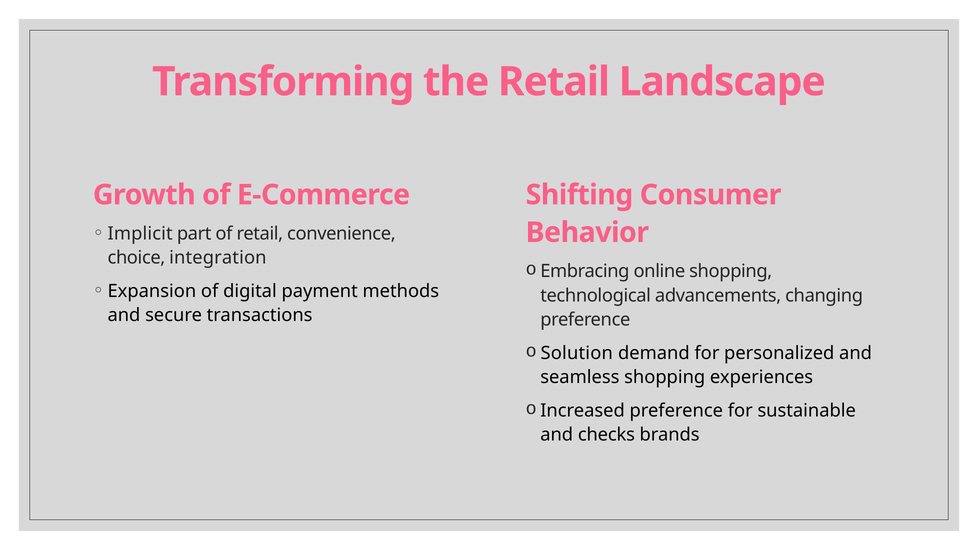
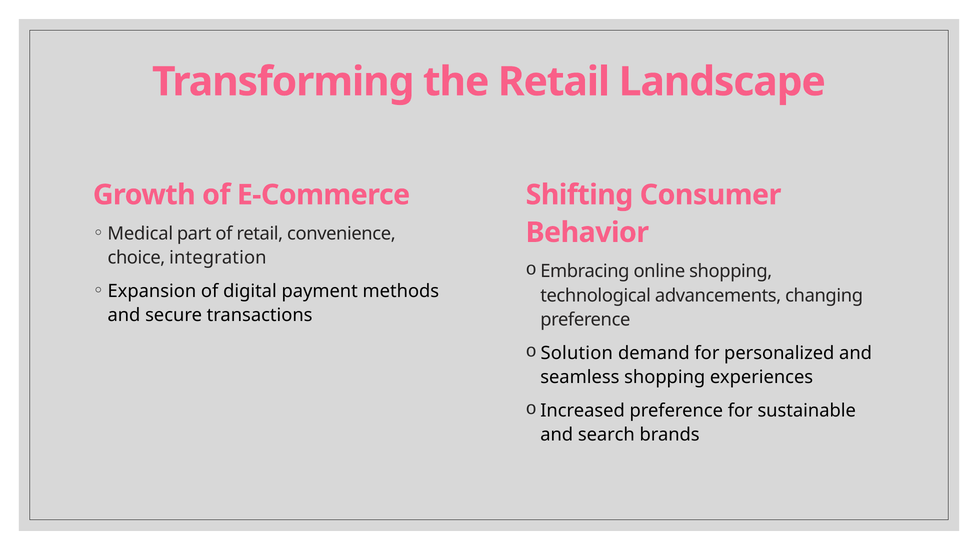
Implicit: Implicit -> Medical (140, 234)
checks: checks -> search (606, 435)
